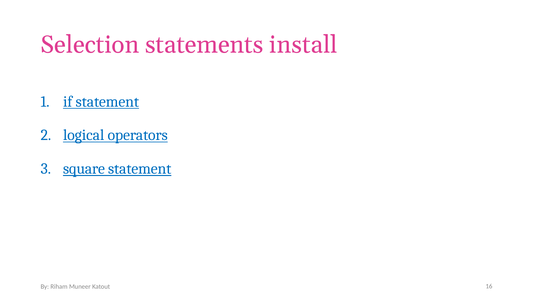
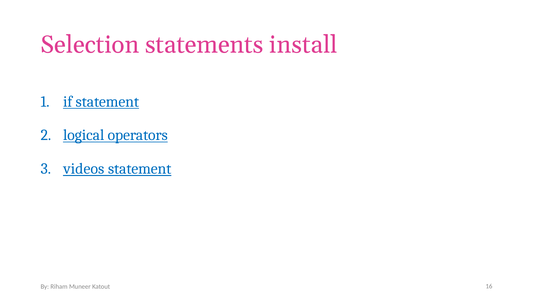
square: square -> videos (84, 169)
